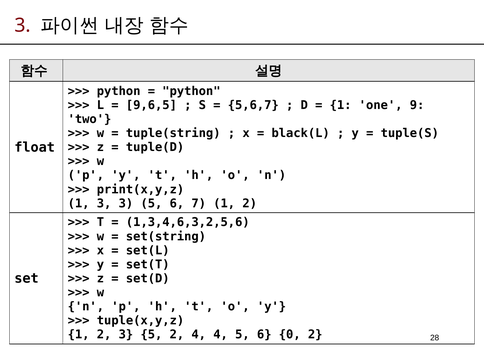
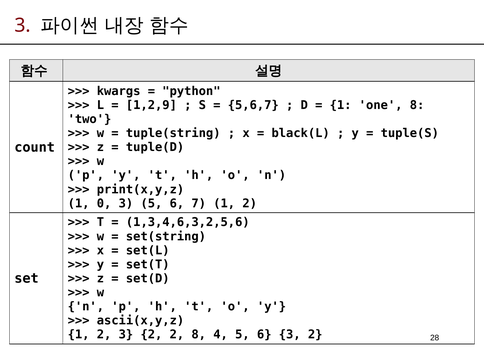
python: python -> kwargs (119, 91)
9,6,5: 9,6,5 -> 1,2,9 (151, 105)
one 9: 9 -> 8 (417, 105)
float: float -> count (35, 147)
1 3: 3 -> 0 (104, 203)
tuple(x,y,z: tuple(x,y,z -> ascii(x,y,z (140, 321)
2 3 5: 5 -> 2 (151, 335)
2 4: 4 -> 8 (199, 335)
6 0: 0 -> 3 (290, 335)
